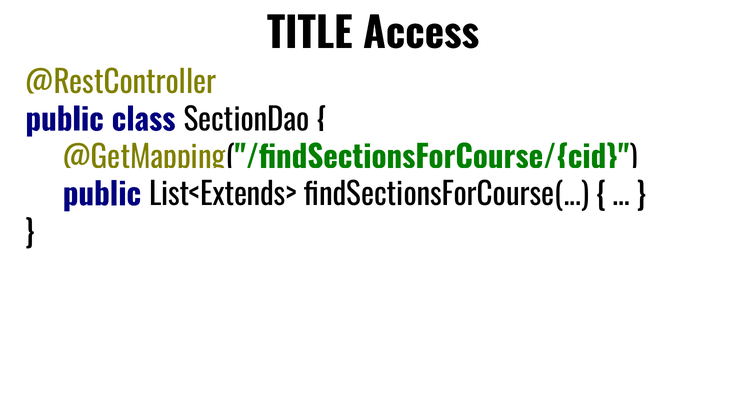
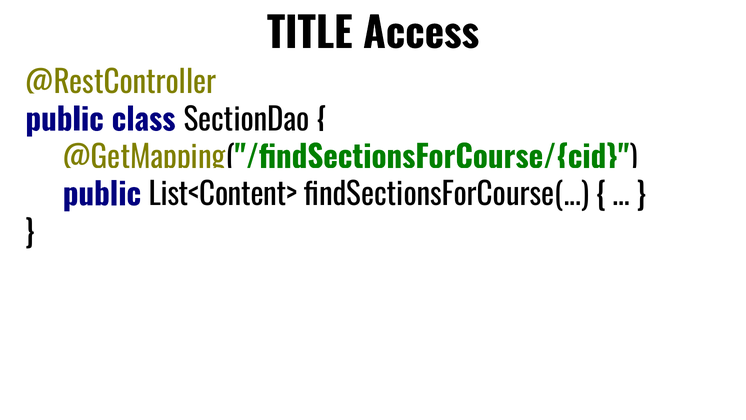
List<Extends>: List<Extends> -> List<Content> (223, 195)
